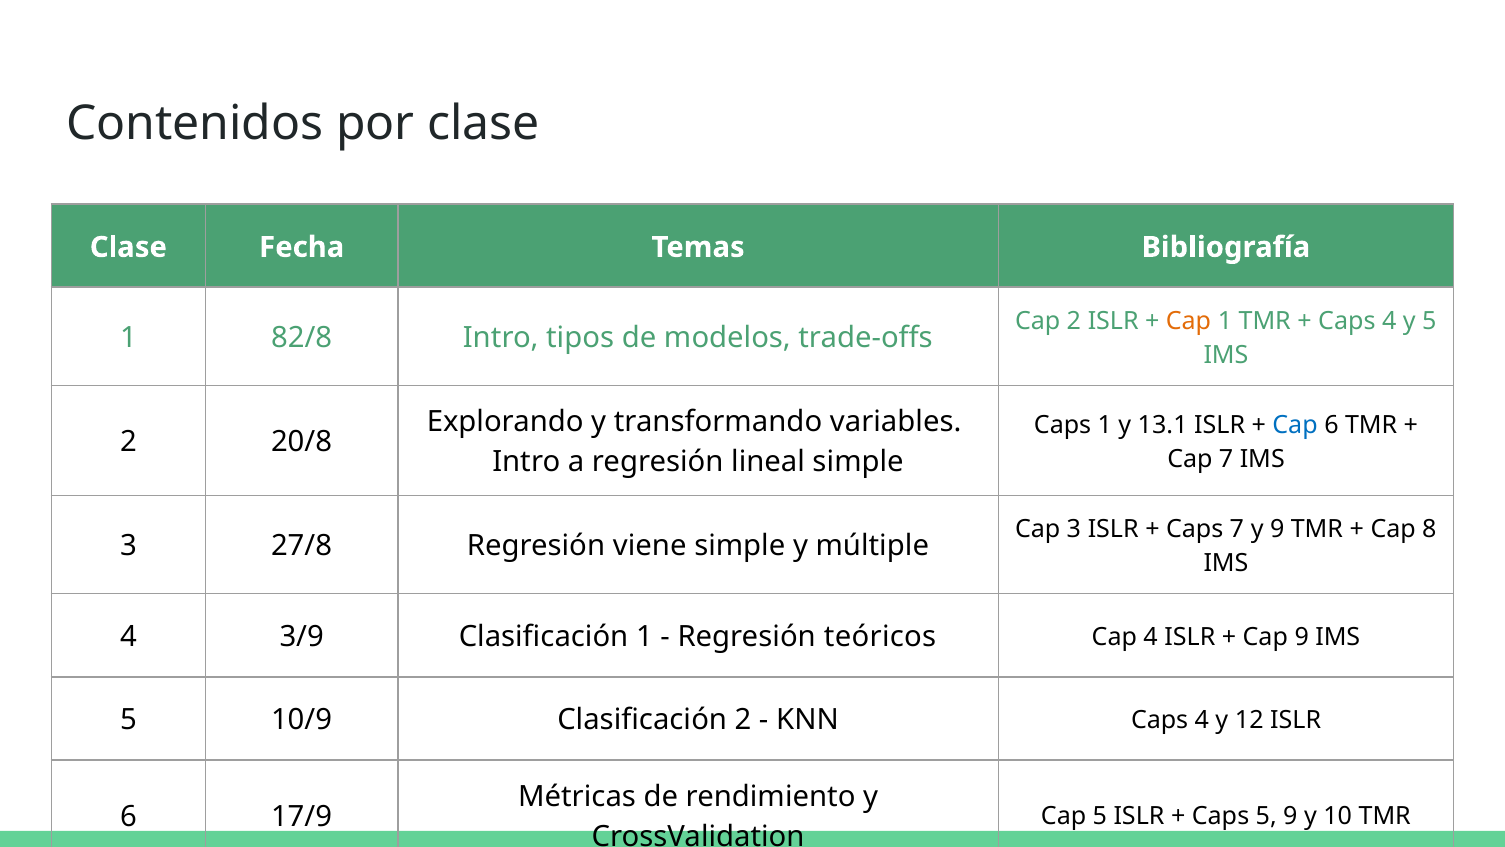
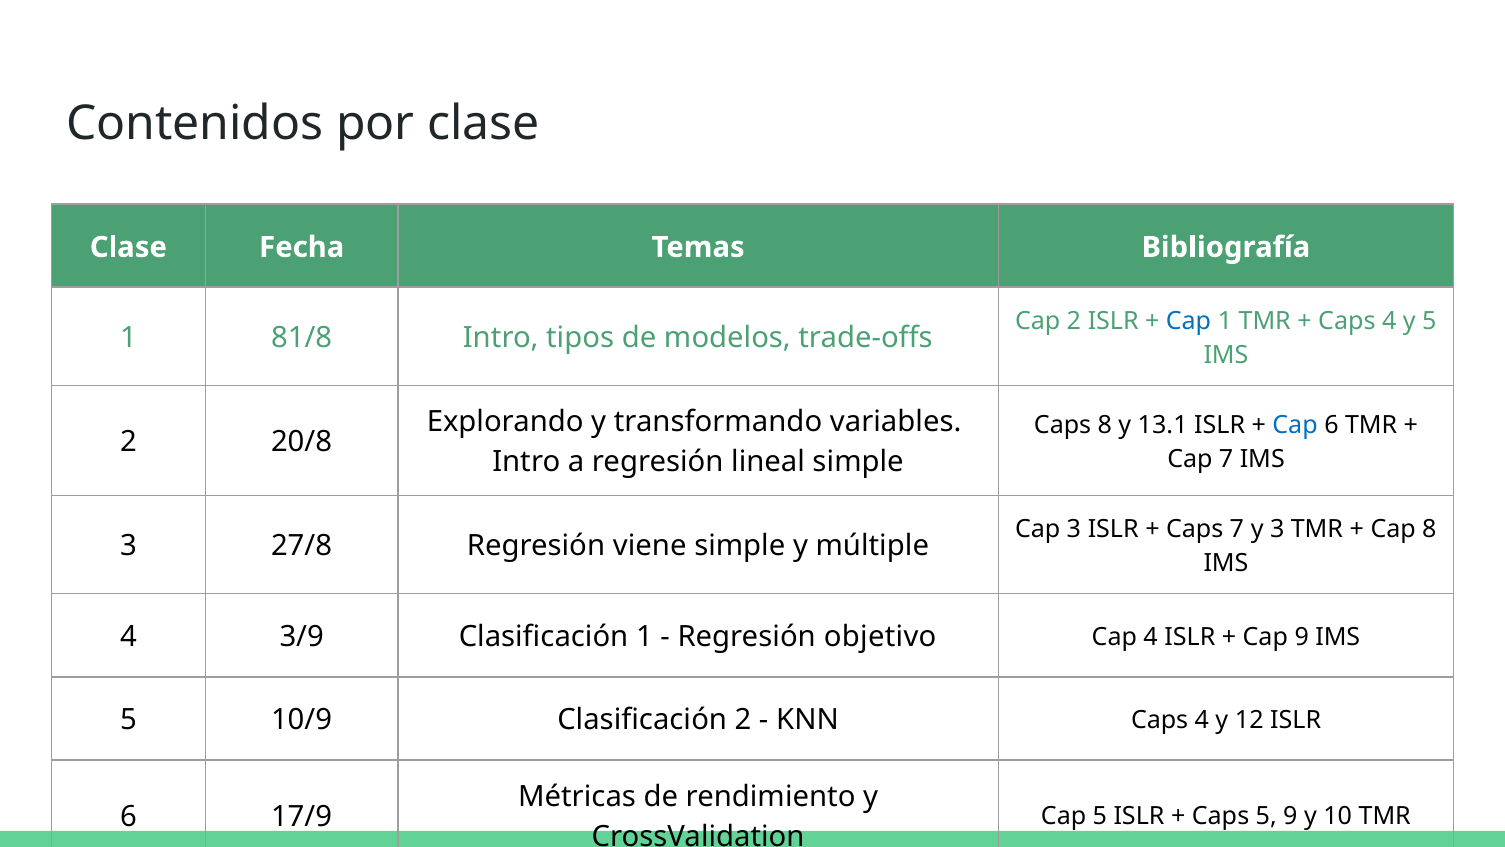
Cap colour: orange -> blue (1189, 321)
82/8: 82/8 -> 81/8 (302, 338)
Caps 1: 1 -> 8 (1105, 425)
y 9: 9 -> 3 (1277, 529)
teóricos: teóricos -> objetivo (880, 637)
